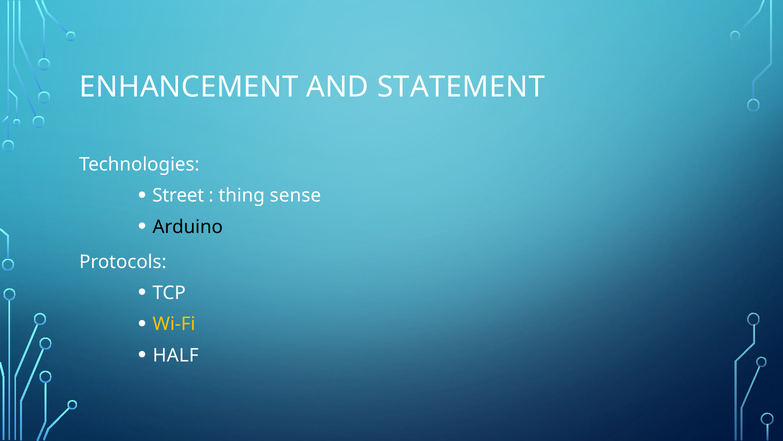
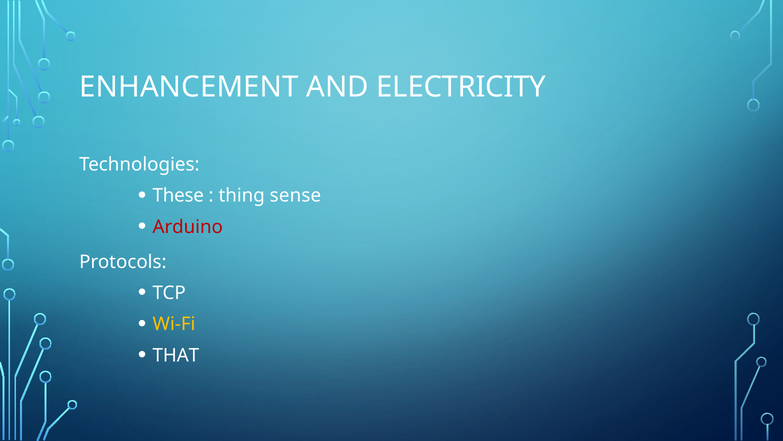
STATEMENT: STATEMENT -> ELECTRICITY (461, 87)
Street: Street -> These (178, 196)
Arduino colour: black -> red (188, 227)
HALF: HALF -> THAT (176, 355)
